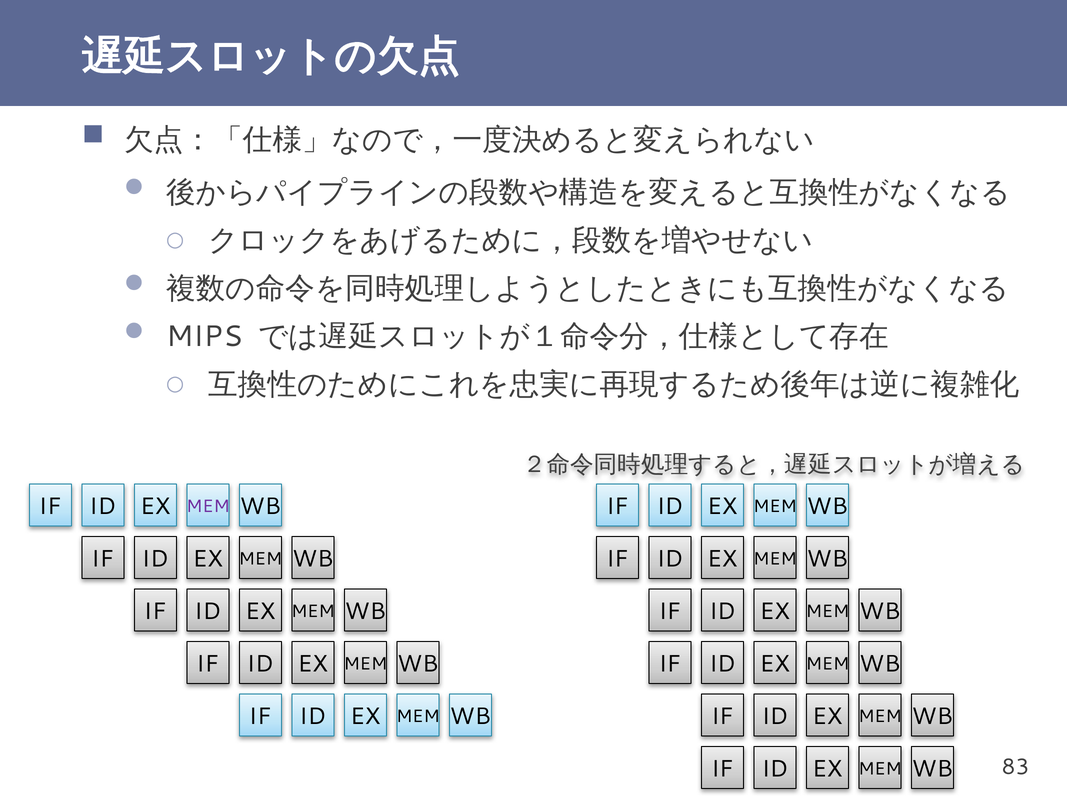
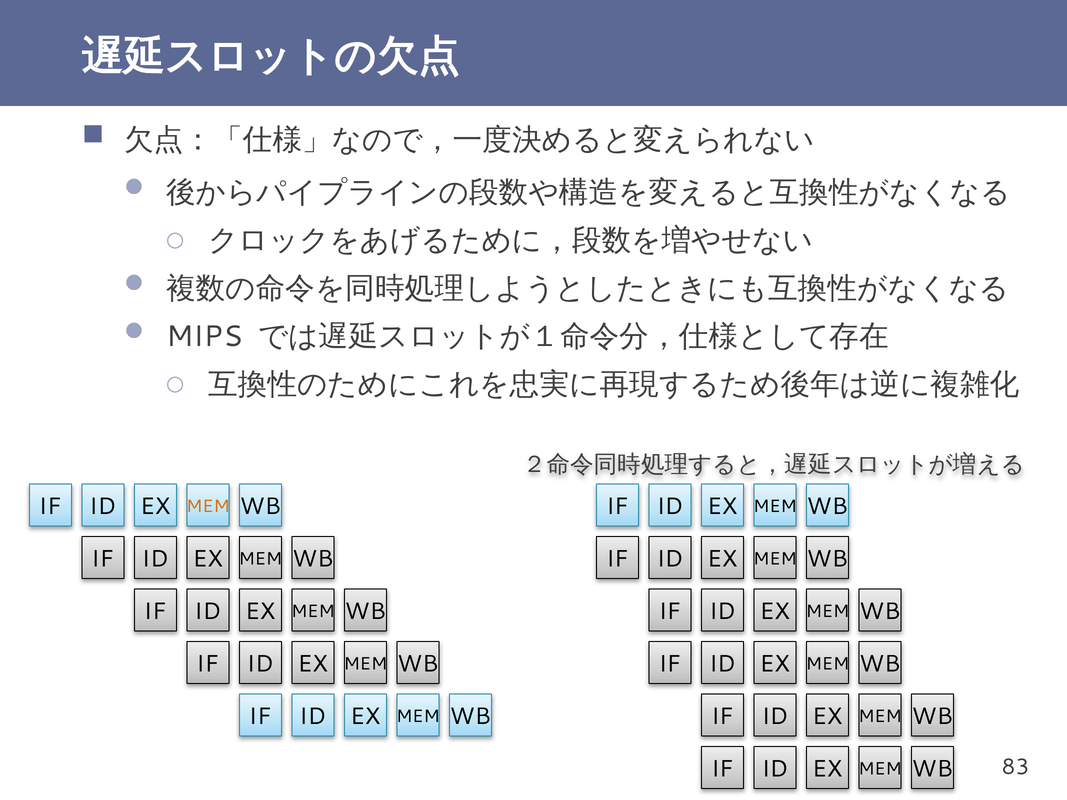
MEM colour: purple -> orange (208, 506)
